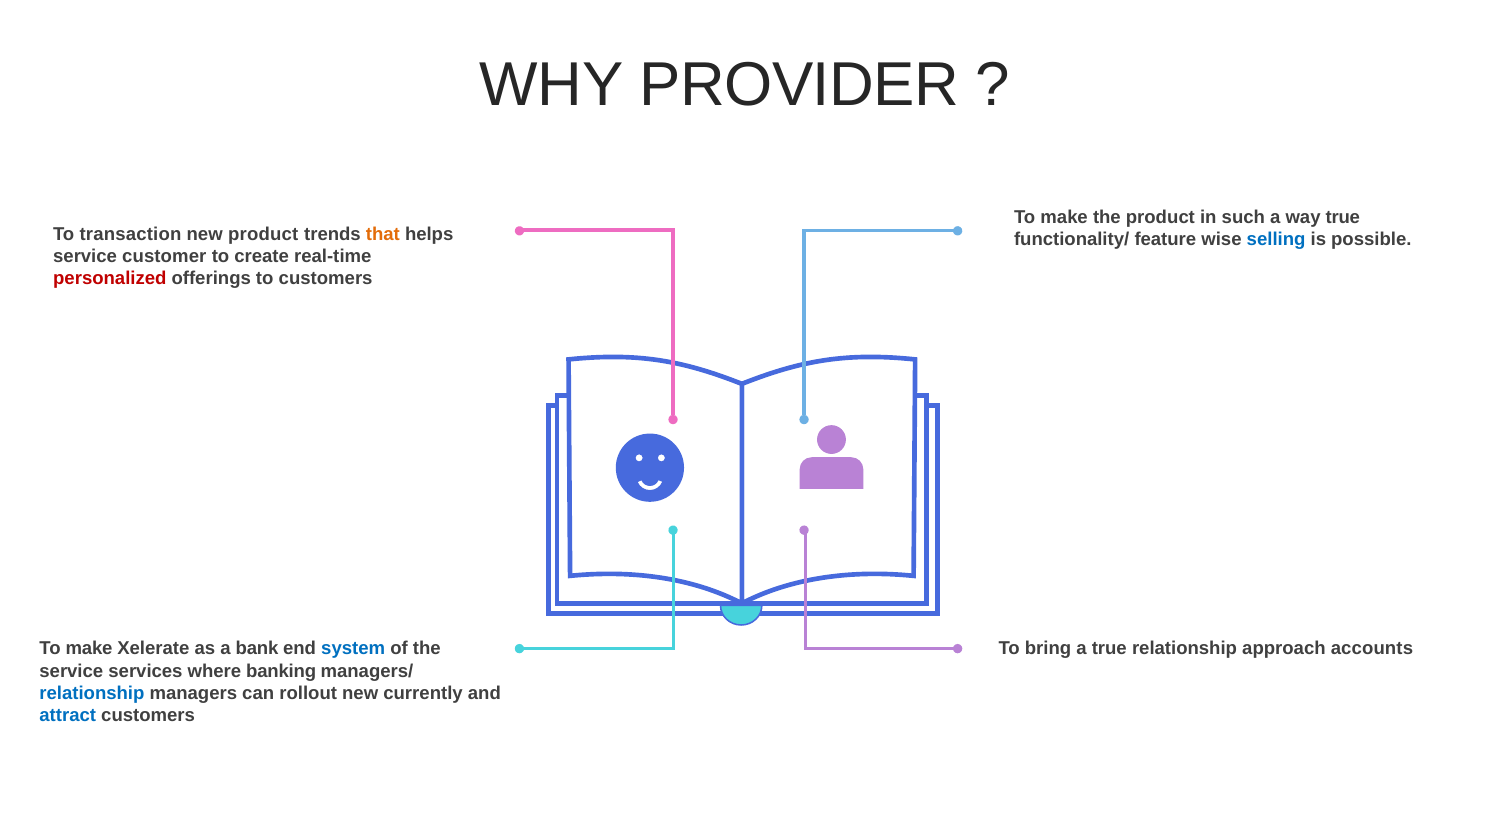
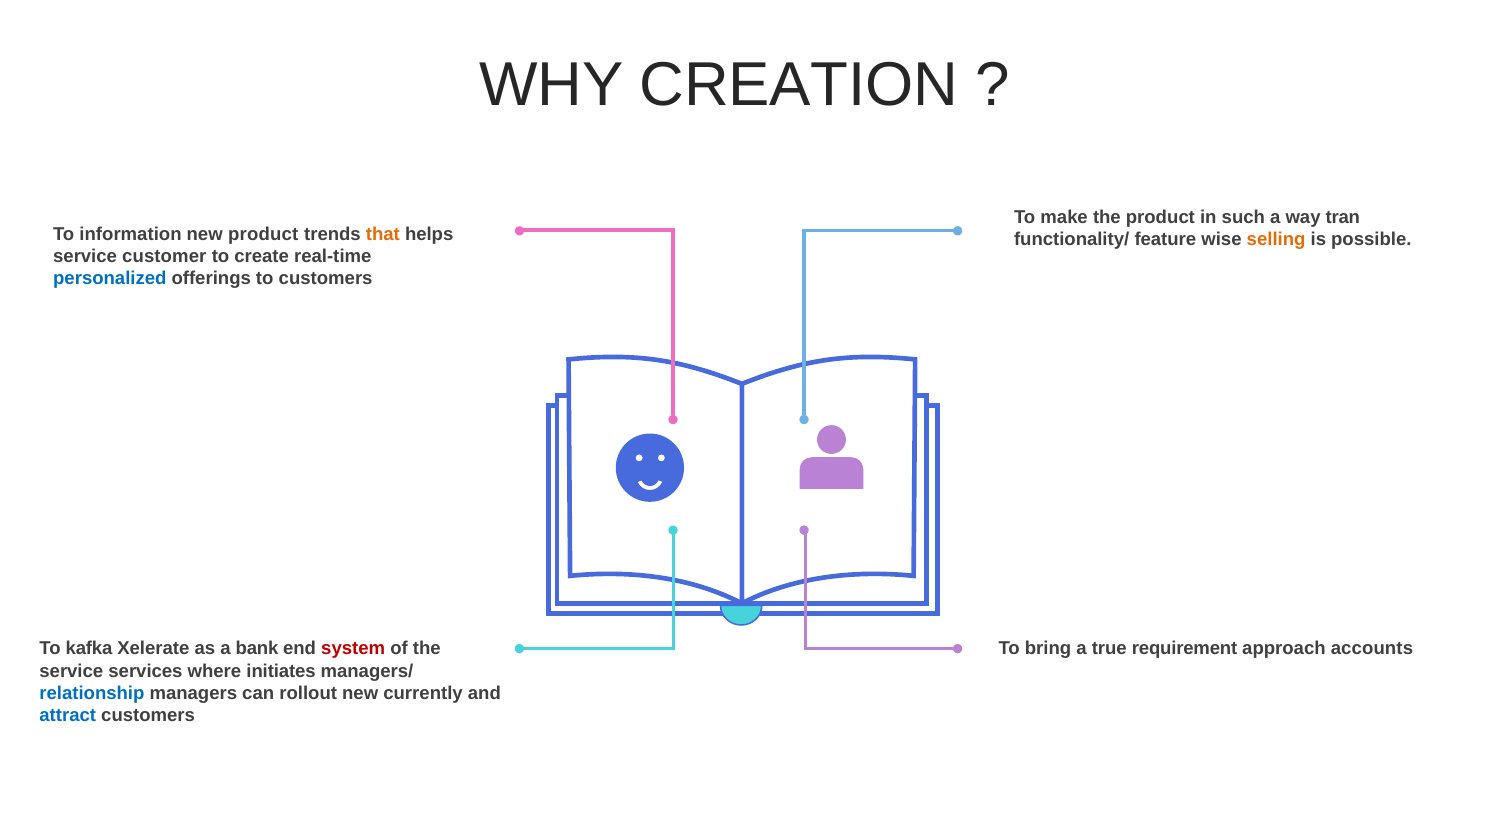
PROVIDER: PROVIDER -> CREATION (799, 85)
way true: true -> tran (1343, 217)
transaction: transaction -> information (131, 234)
selling colour: blue -> orange (1276, 240)
personalized colour: red -> blue (110, 279)
true relationship: relationship -> requirement (1185, 648)
make: make -> kafka (89, 649)
system colour: blue -> red (353, 649)
banking: banking -> initiates (281, 671)
